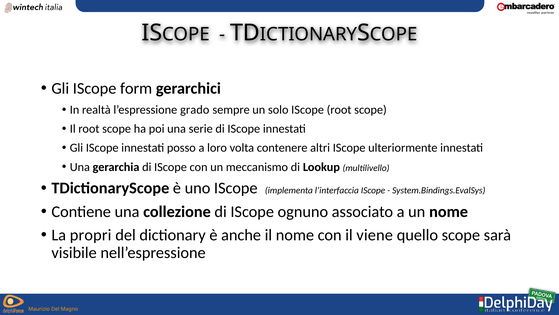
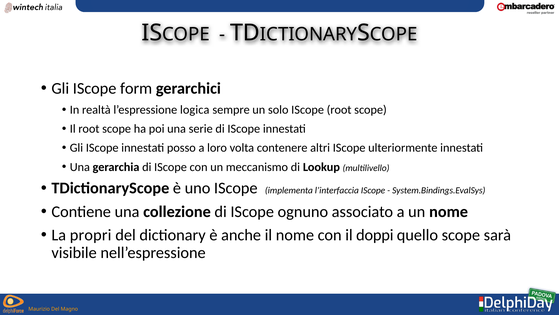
grado: grado -> logica (195, 110)
viene: viene -> doppi (375, 235)
